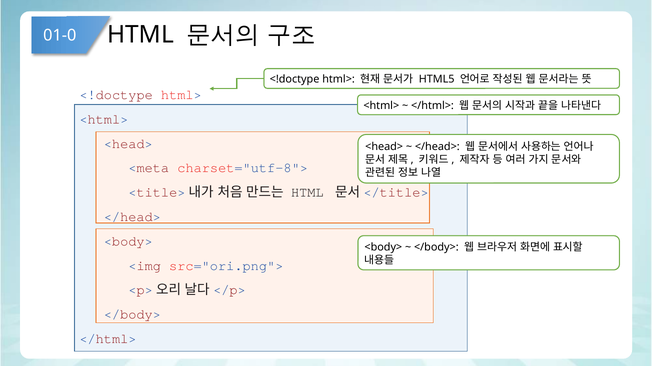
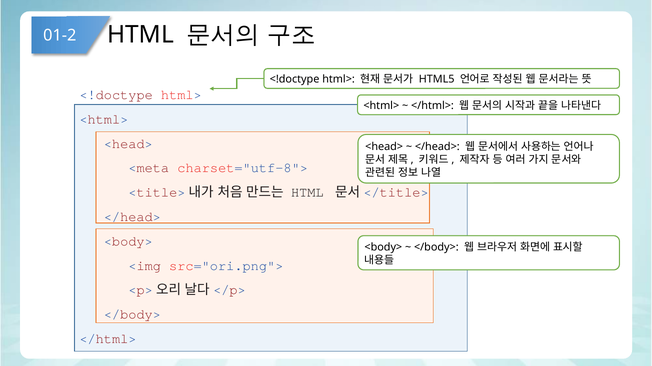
01-0: 01-0 -> 01-2 (60, 35)
